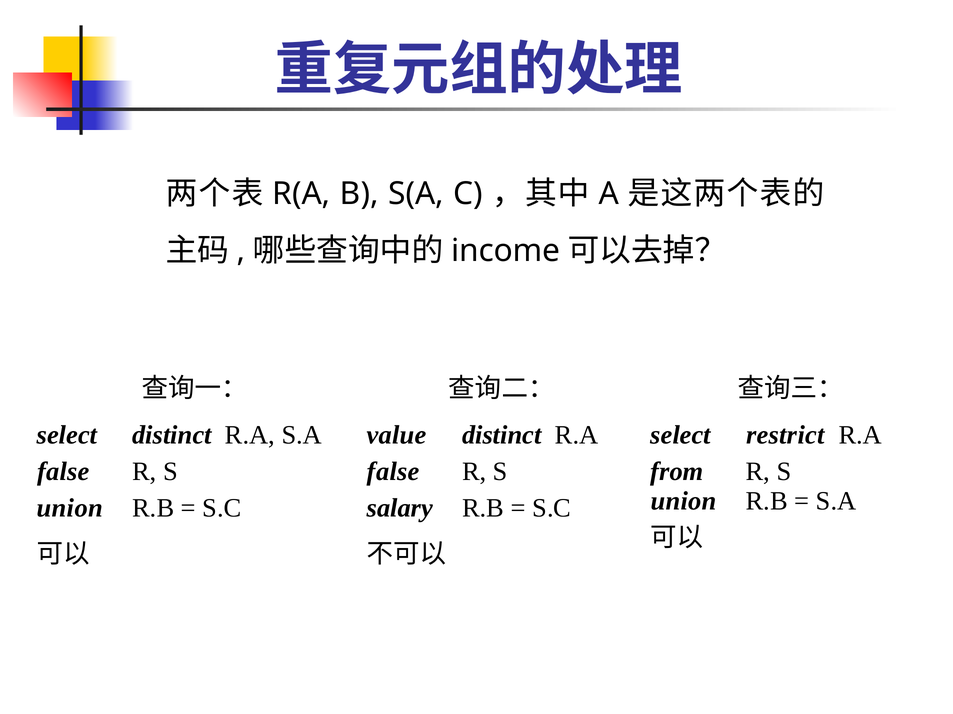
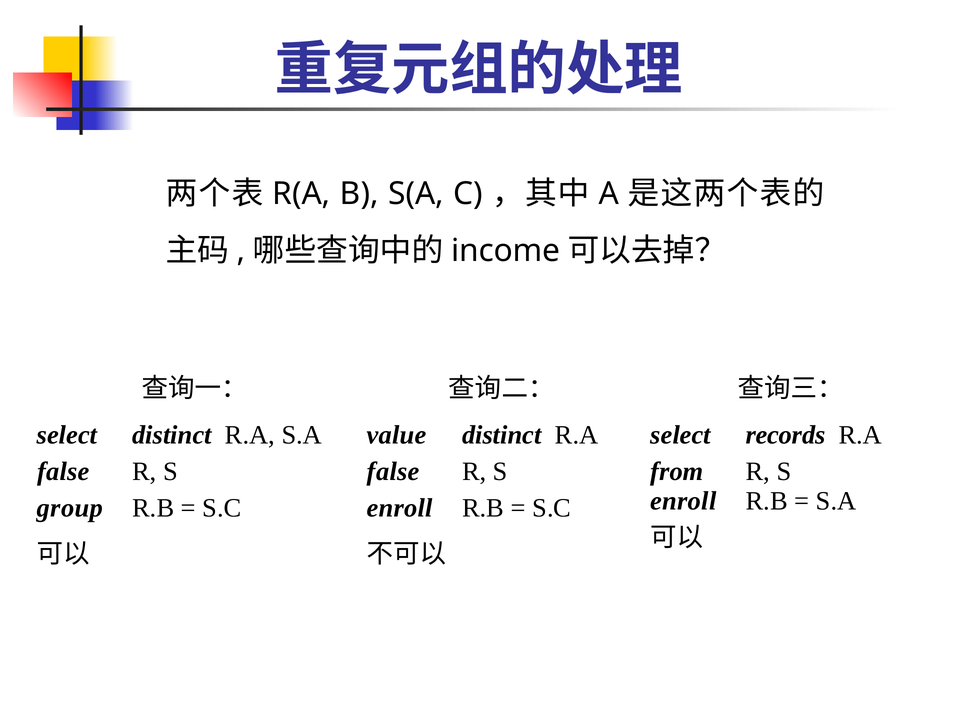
restrict: restrict -> records (786, 435)
union: union -> enroll (683, 501)
union: union -> group (70, 509)
salary: salary -> enroll (400, 509)
